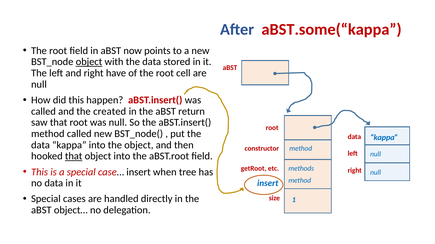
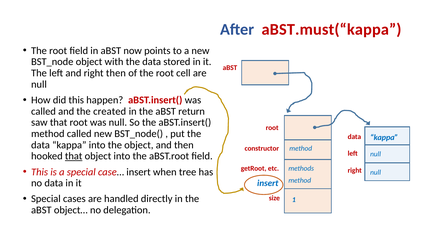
aBST.some(“kappa: aBST.some(“kappa -> aBST.must(“kappa (331, 30)
object underline: present -> none (89, 62)
right have: have -> then (116, 73)
